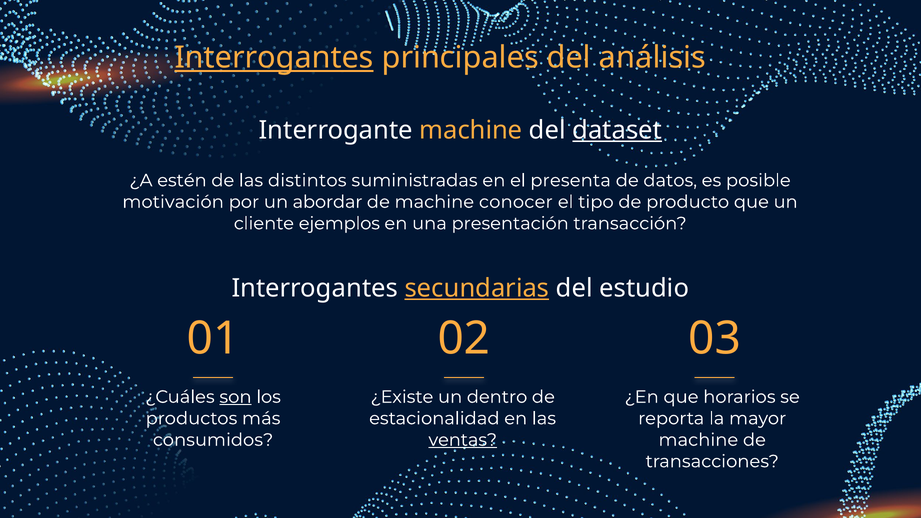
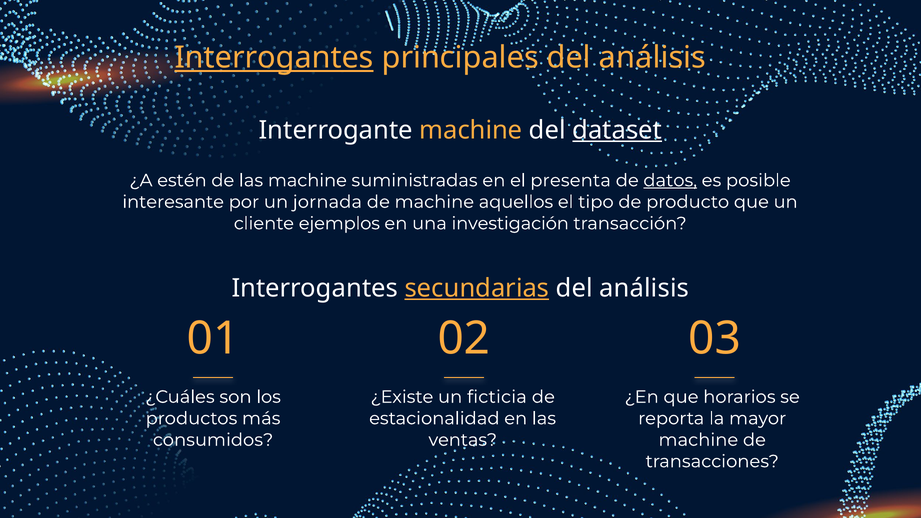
las distintos: distintos -> machine (307, 180)
datos underline: none -> present (670, 180)
motivación: motivación -> interesante (173, 202)
abordar: abordar -> jornada (327, 202)
conocer: conocer -> aquellos (516, 202)
presentación: presentación -> investigación (510, 223)
estudio: estudio -> análisis (644, 288)
son underline: present -> none (235, 397)
dentro: dentro -> ficticia (497, 397)
ventas underline: present -> none (463, 440)
